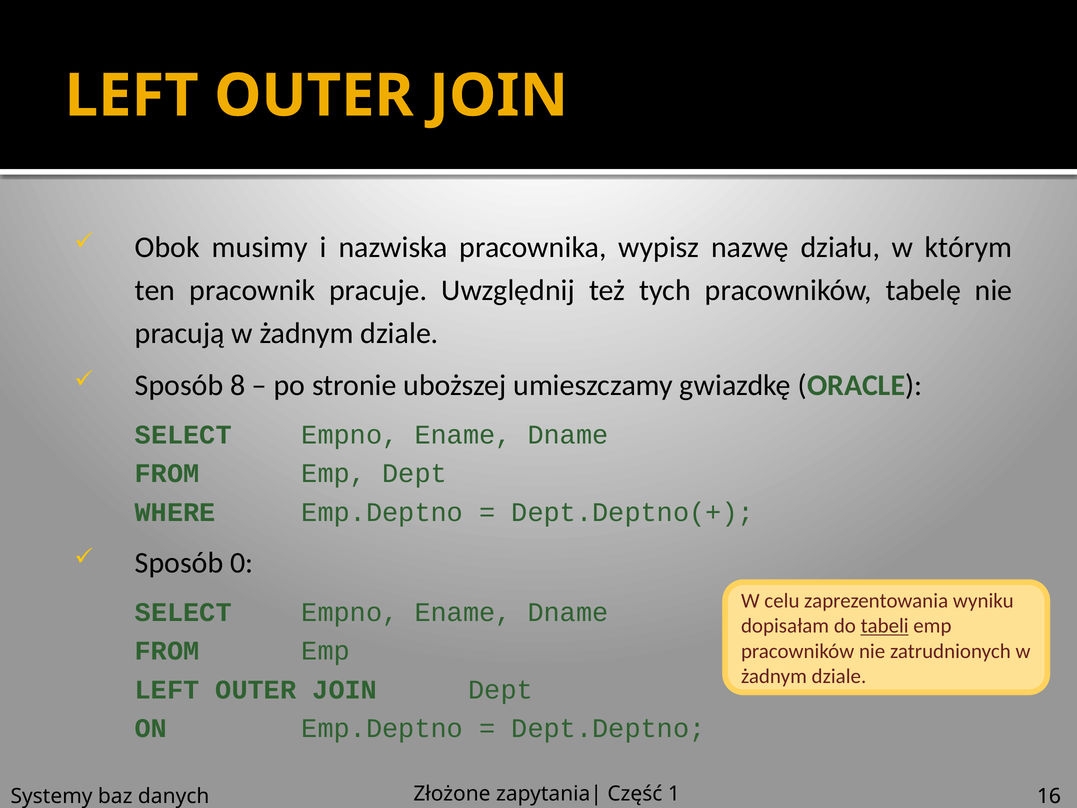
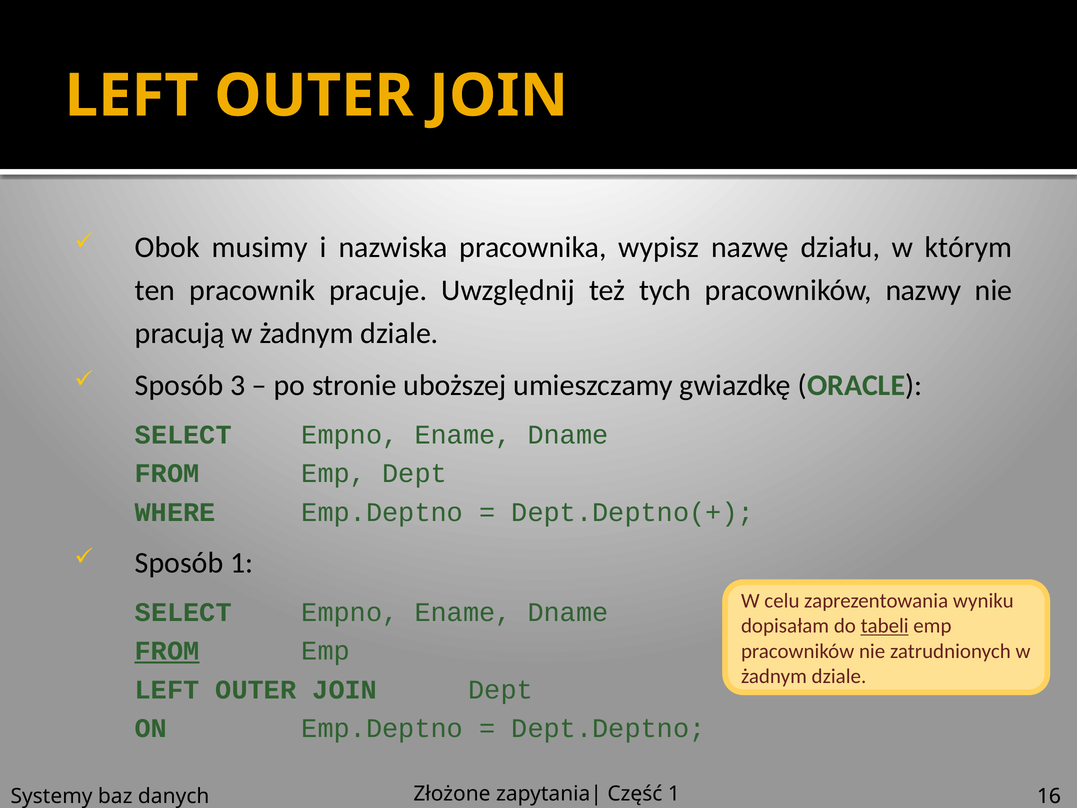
tabelę: tabelę -> nazwy (923, 290)
8: 8 -> 3 (238, 385)
Sposób 0: 0 -> 1 (242, 563)
FROM underline: none -> present (167, 651)
